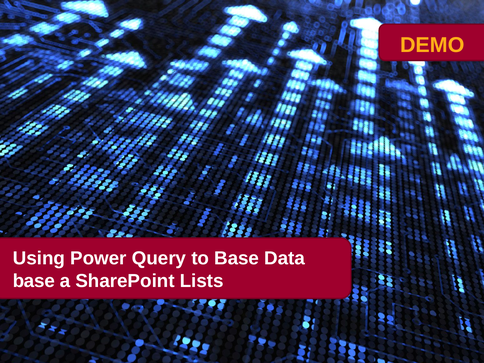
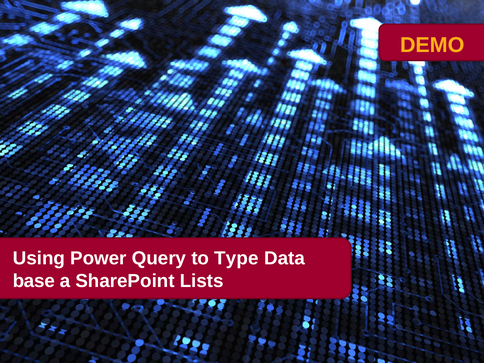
to Base: Base -> Type (237, 258)
